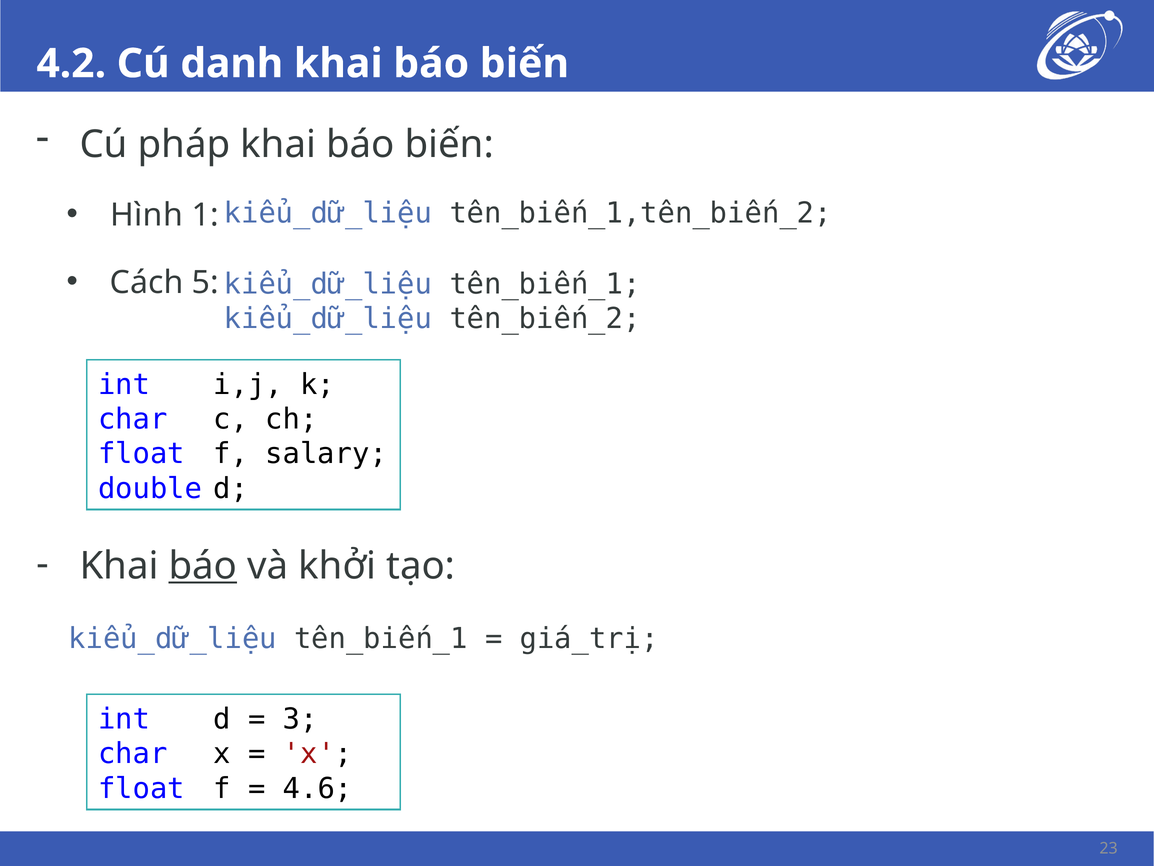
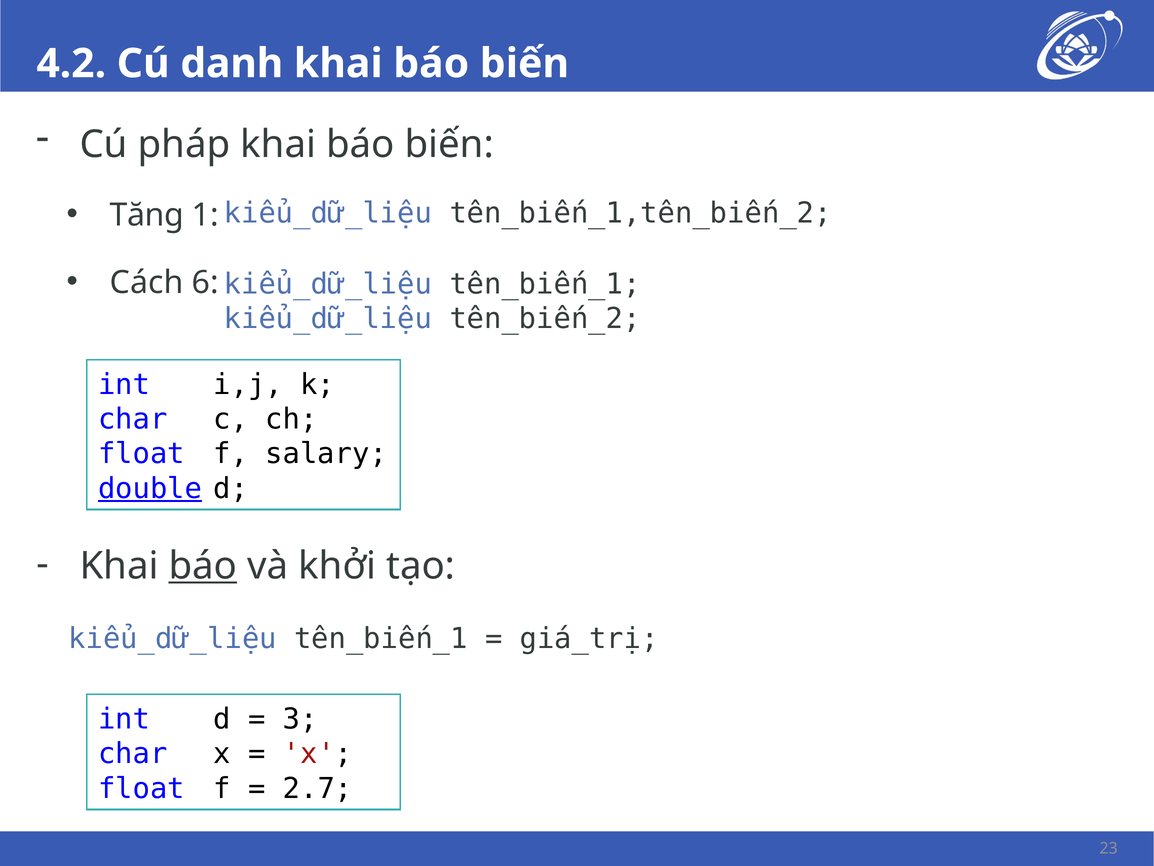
Hình: Hình -> Tăng (147, 215)
5: 5 -> 6 (205, 282)
double underline: none -> present (150, 488)
4.6: 4.6 -> 2.7 (318, 788)
